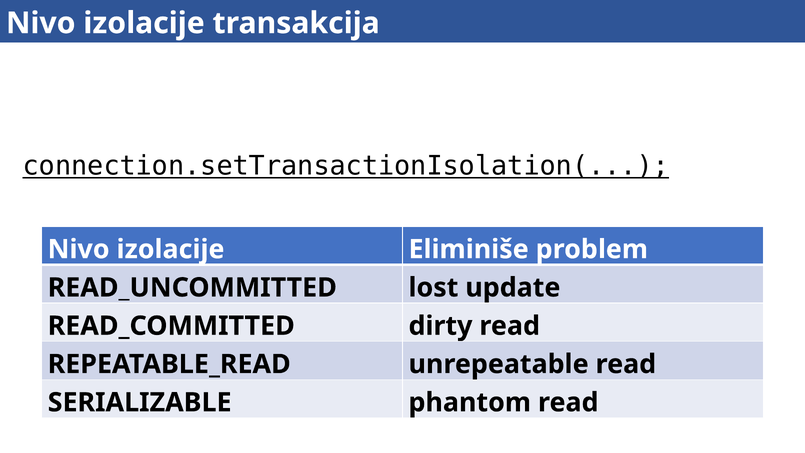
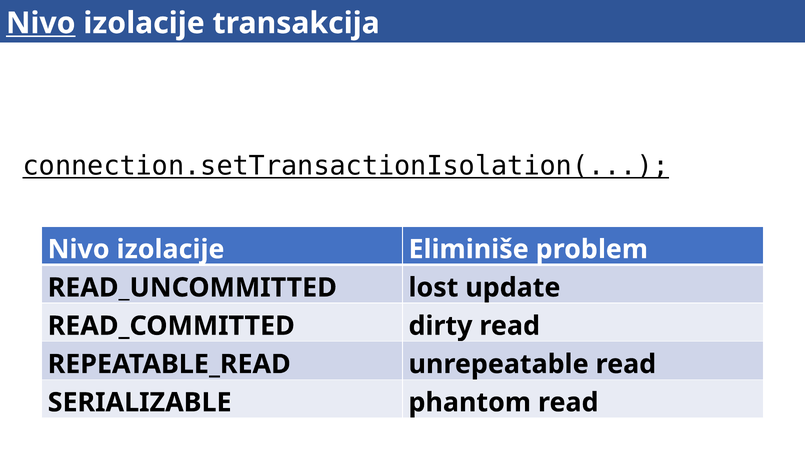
Nivo underline: none -> present (41, 23)
